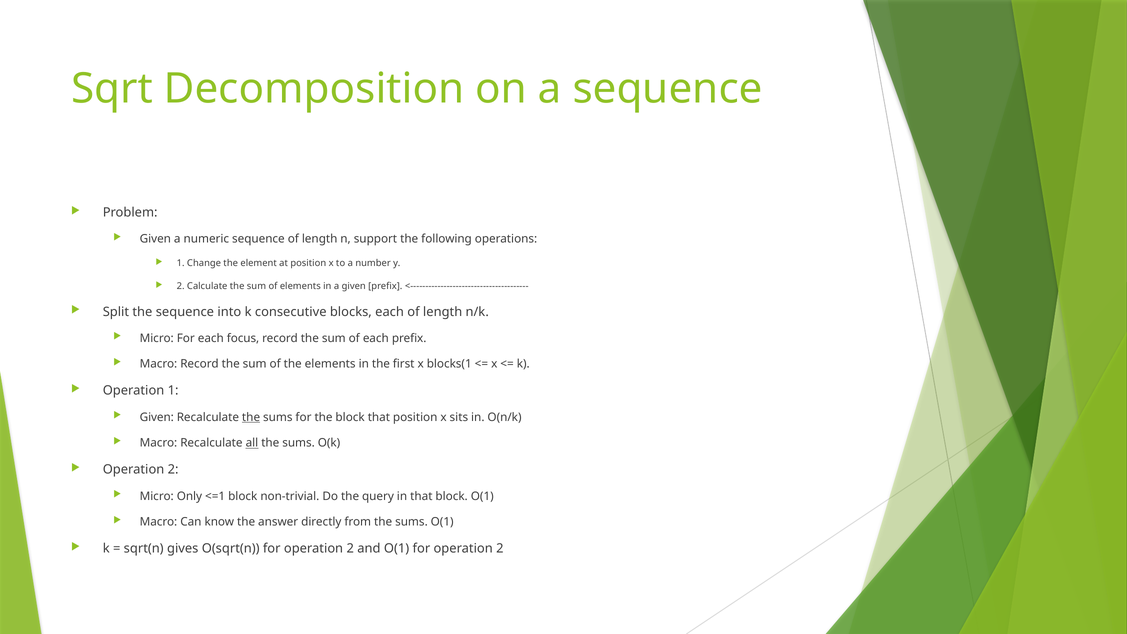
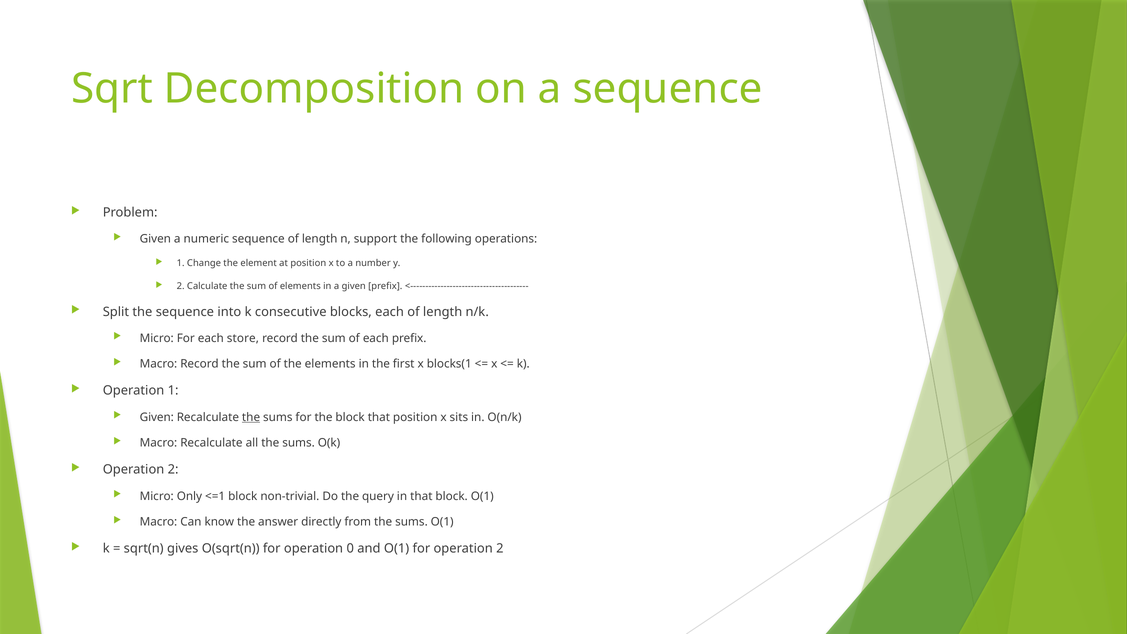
focus: focus -> store (243, 338)
all underline: present -> none (252, 443)
O(sqrt(n for operation 2: 2 -> 0 (350, 549)
